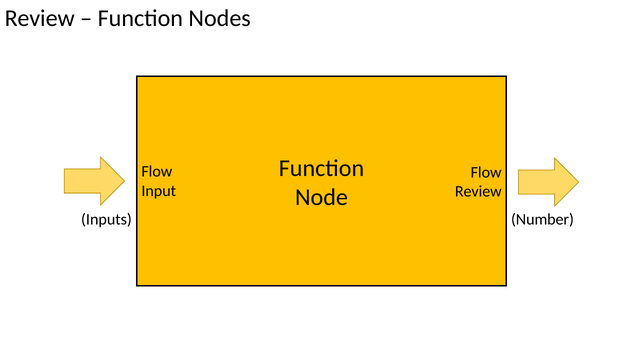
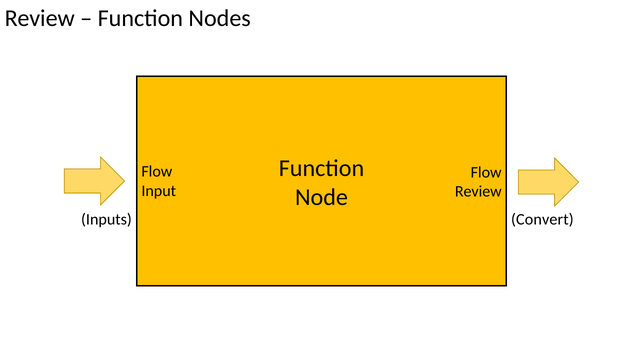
Number: Number -> Convert (542, 219)
